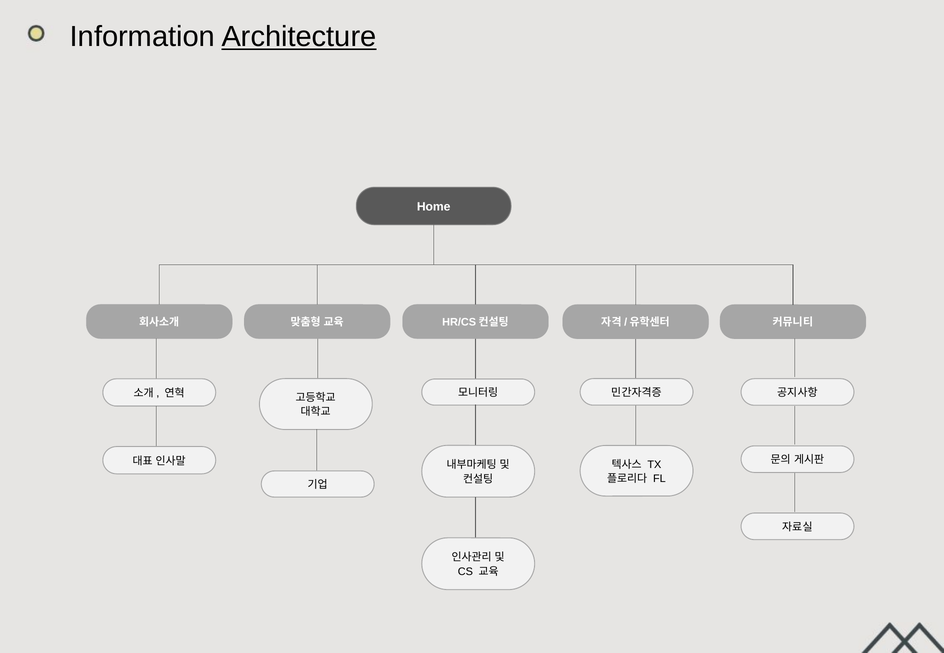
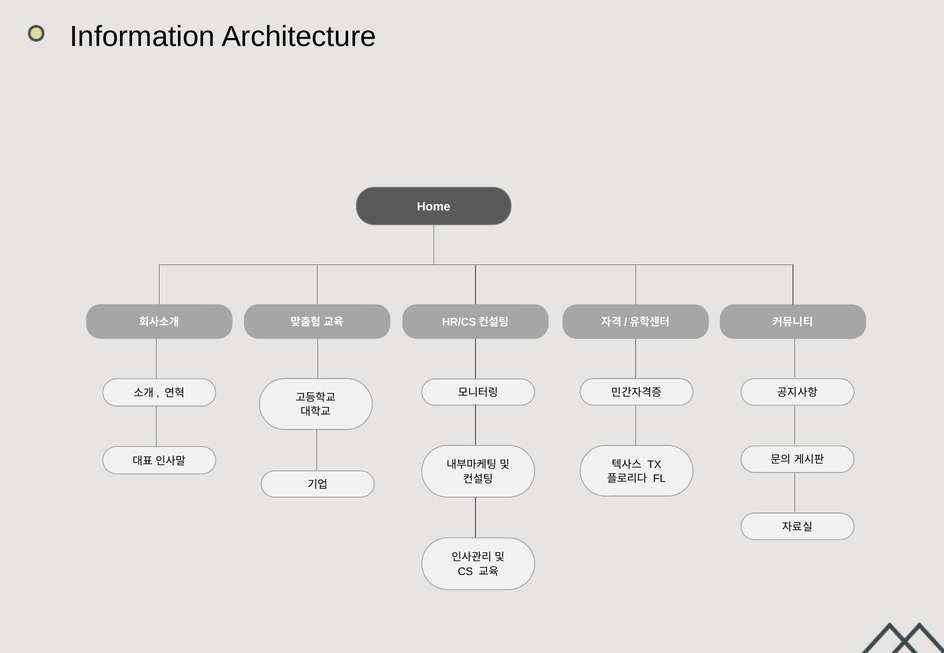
Architecture underline: present -> none (299, 37)
